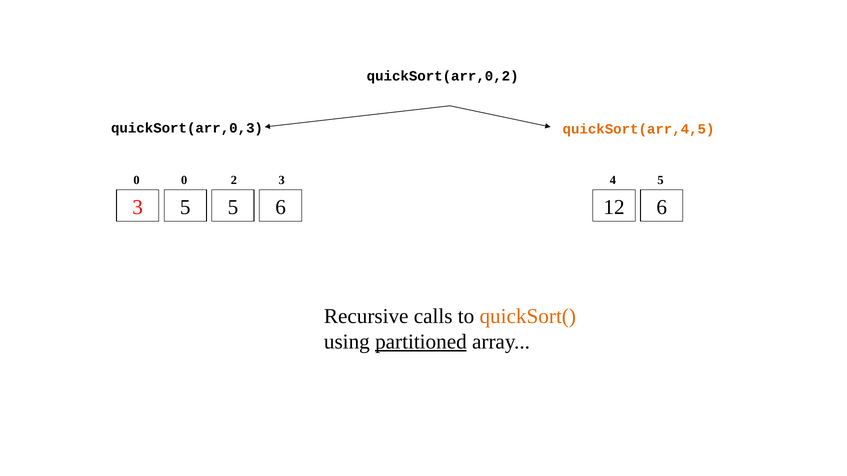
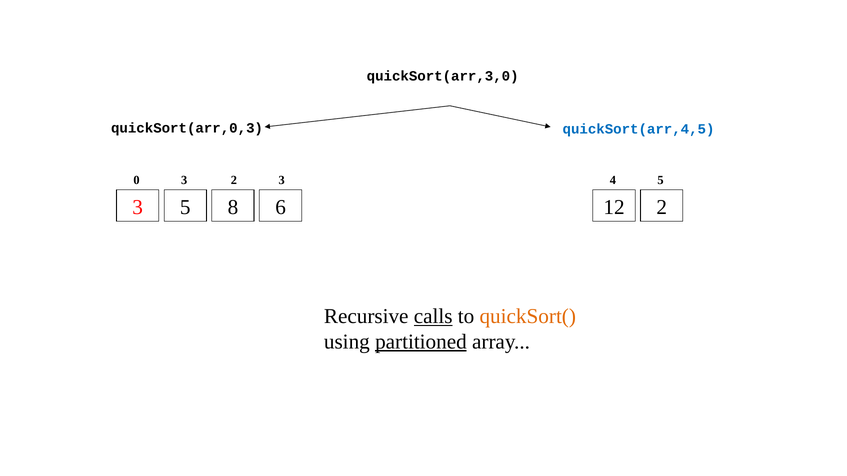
quickSort(arr,0,2: quickSort(arr,0,2 -> quickSort(arr,3,0 (443, 76)
quickSort(arr,4,5 colour: orange -> blue (639, 129)
0 0: 0 -> 3 (184, 180)
5 5: 5 -> 8 (233, 207)
12 6: 6 -> 2 (662, 207)
calls underline: none -> present (433, 317)
